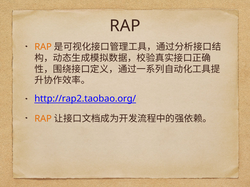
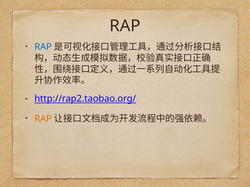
RAP colour: orange -> blue (43, 47)
